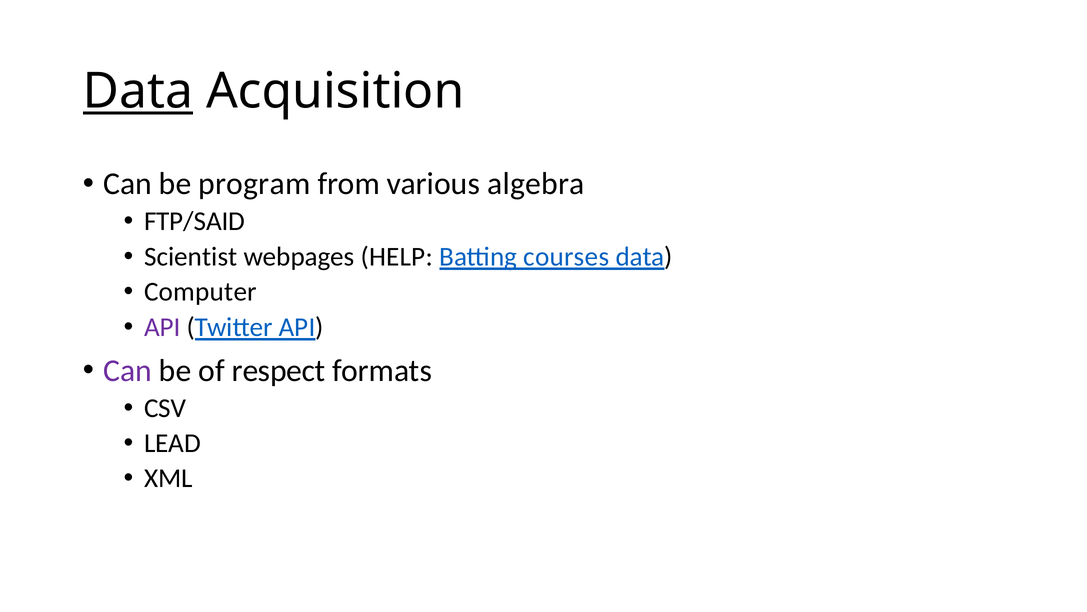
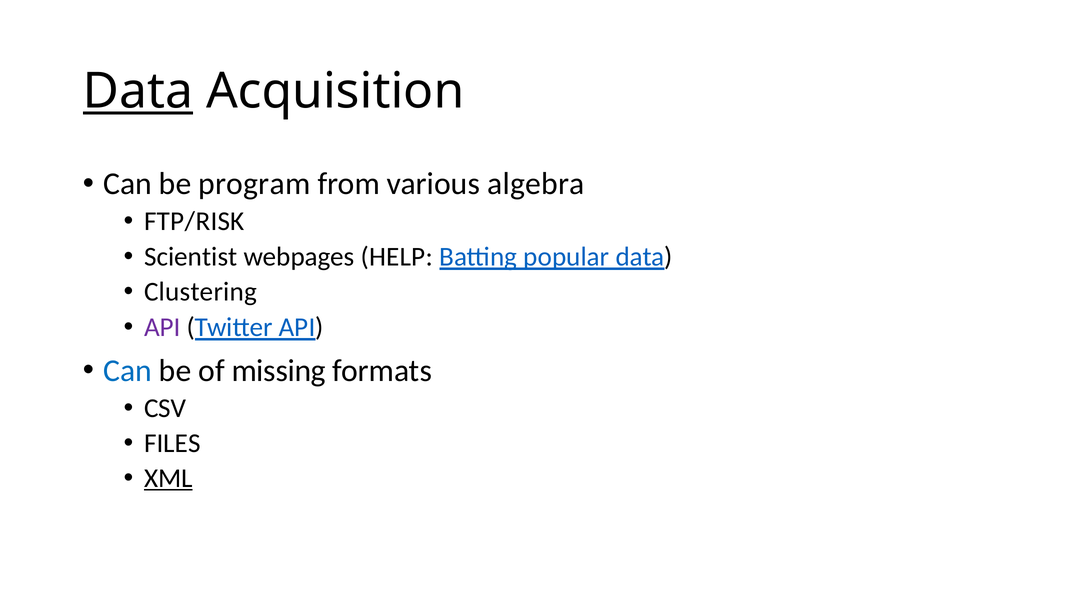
FTP/SAID: FTP/SAID -> FTP/RISK (194, 221)
courses: courses -> popular (566, 257)
Computer: Computer -> Clustering (201, 292)
Can colour: purple -> blue (128, 370)
respect: respect -> missing (279, 370)
LEAD: LEAD -> FILES (172, 443)
XML underline: none -> present (168, 478)
